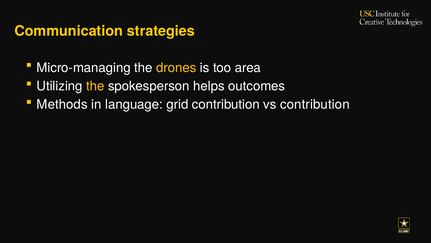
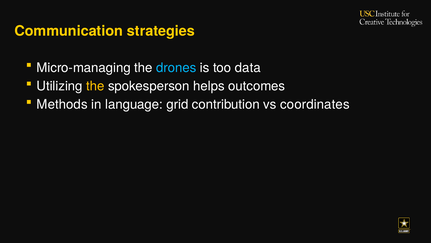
drones colour: yellow -> light blue (176, 68)
area: area -> data (248, 68)
vs contribution: contribution -> coordinates (315, 104)
